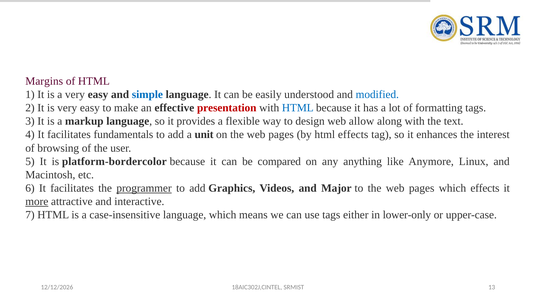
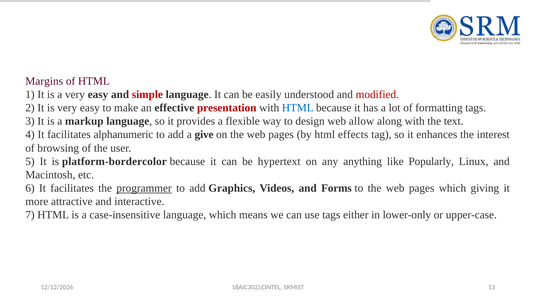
simple colour: blue -> red (147, 95)
modified colour: blue -> red (377, 95)
fundamentals: fundamentals -> alphanumeric (123, 135)
unit: unit -> give (204, 135)
compared: compared -> hypertext (279, 162)
Anymore: Anymore -> Popularly (431, 162)
Major: Major -> Forms (336, 188)
which effects: effects -> giving (485, 188)
more underline: present -> none (37, 202)
